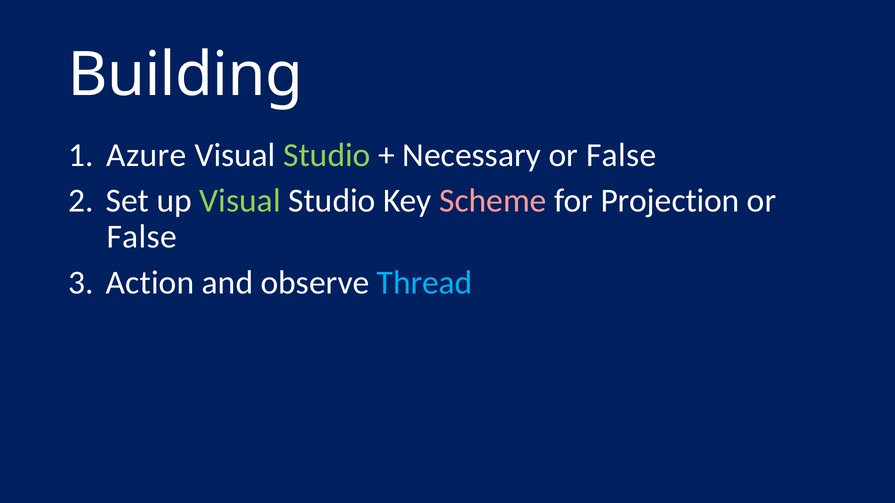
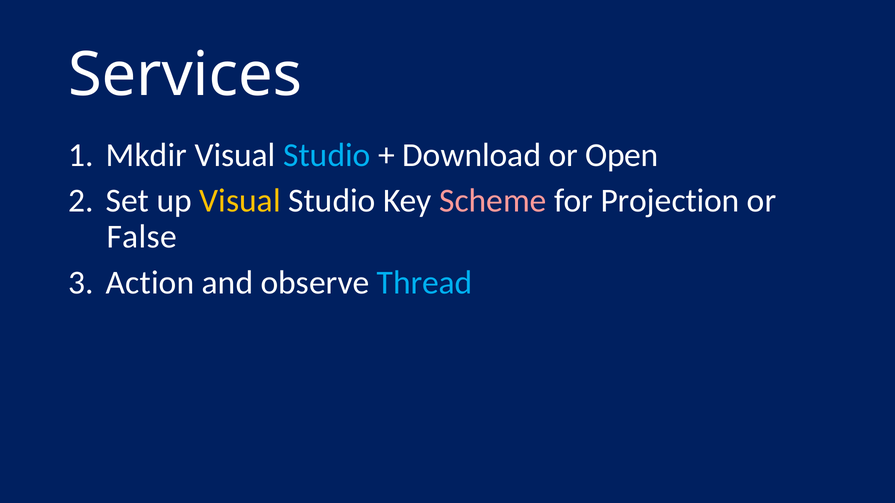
Building: Building -> Services (185, 75)
Azure: Azure -> Mkdir (146, 155)
Studio colour: light green -> light blue (327, 155)
Necessary: Necessary -> Download (472, 155)
False: False -> Open (622, 155)
Visual colour: light green -> yellow (240, 201)
